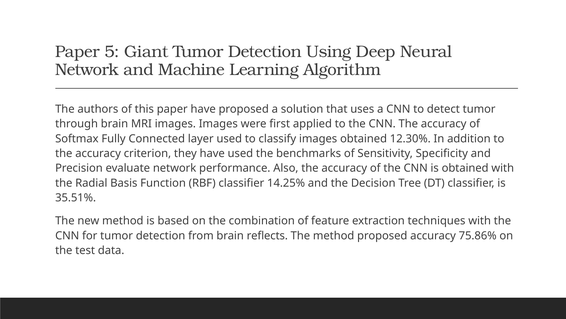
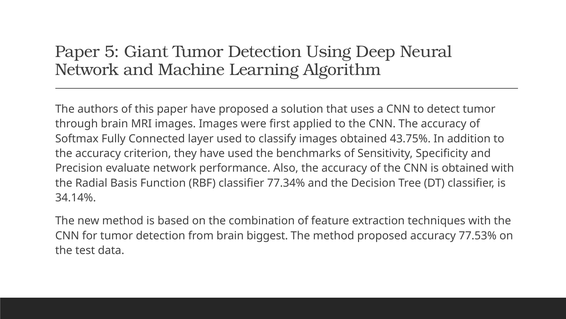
12.30%: 12.30% -> 43.75% (410, 138)
14.25%: 14.25% -> 77.34% (286, 183)
35.51%: 35.51% -> 34.14% (76, 197)
reflects: reflects -> biggest (267, 235)
75.86%: 75.86% -> 77.53% (478, 235)
